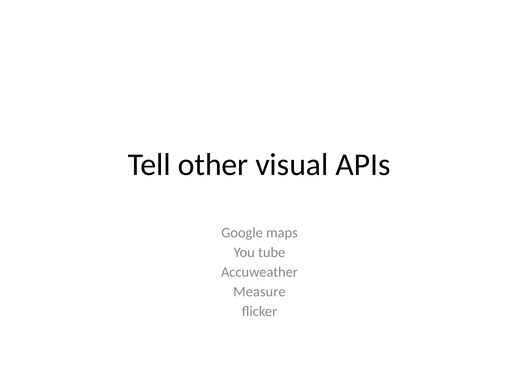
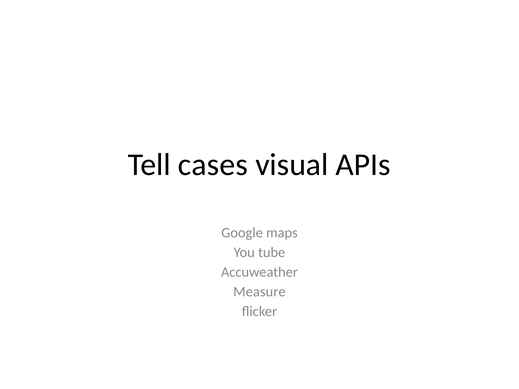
other: other -> cases (213, 165)
